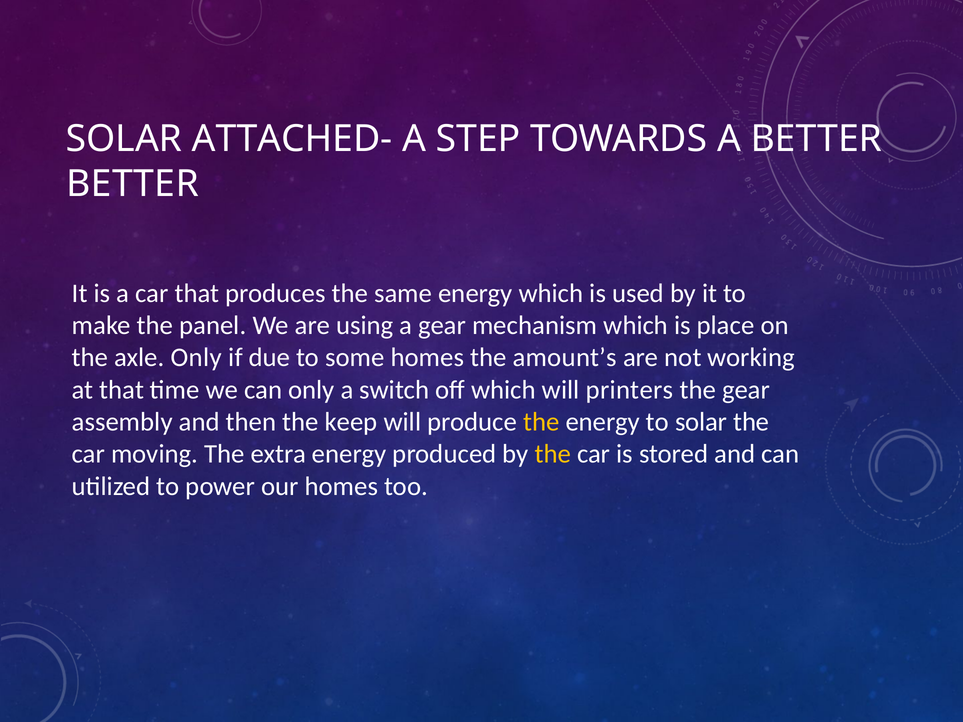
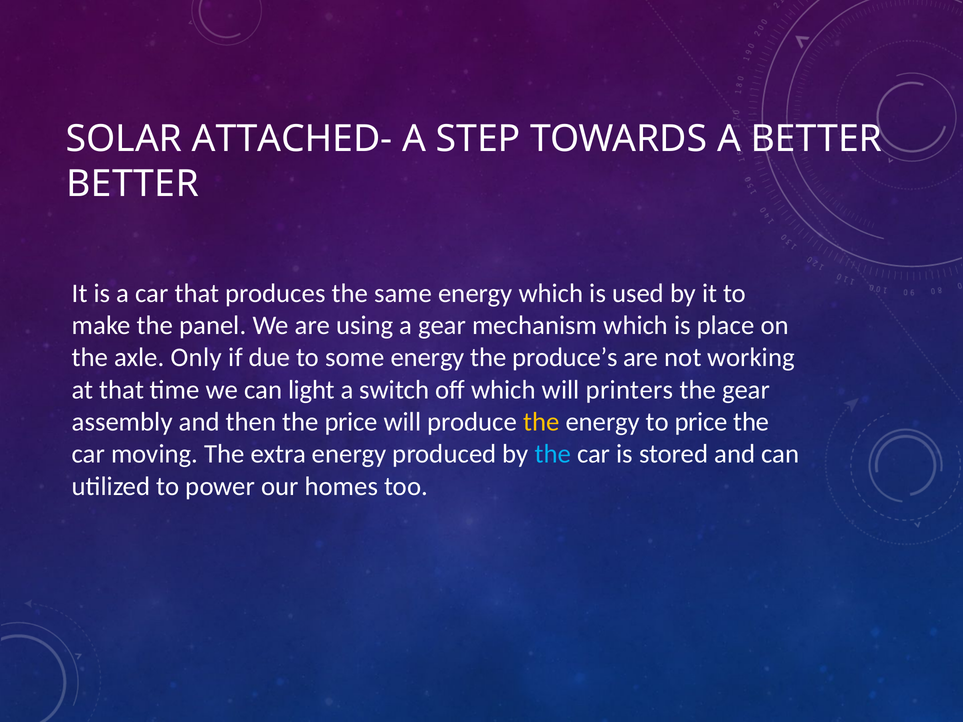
some homes: homes -> energy (428, 358)
amount’s: amount’s -> produce’s (565, 358)
can only: only -> light (311, 390)
the keep: keep -> price (351, 422)
to solar: solar -> price (701, 422)
the colour: yellow -> light blue (553, 454)
